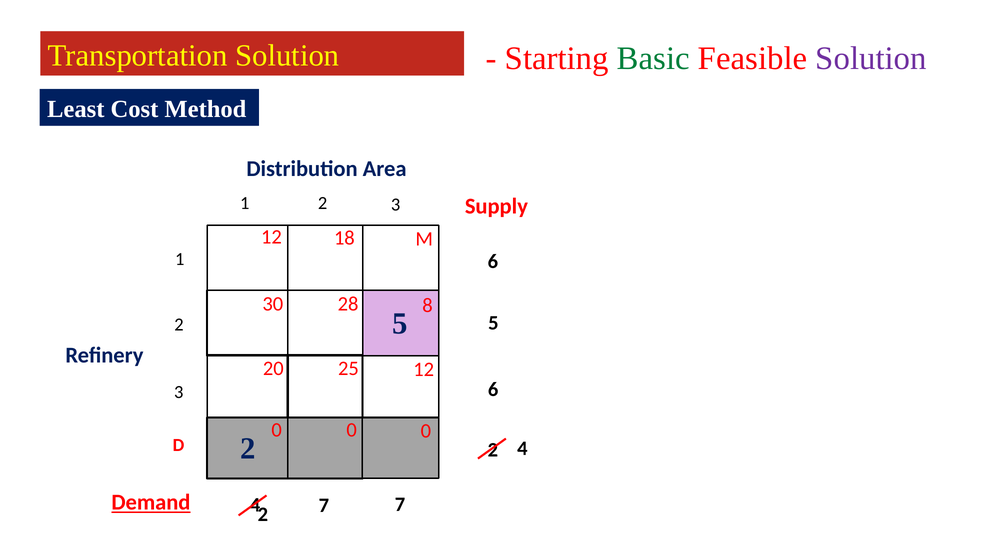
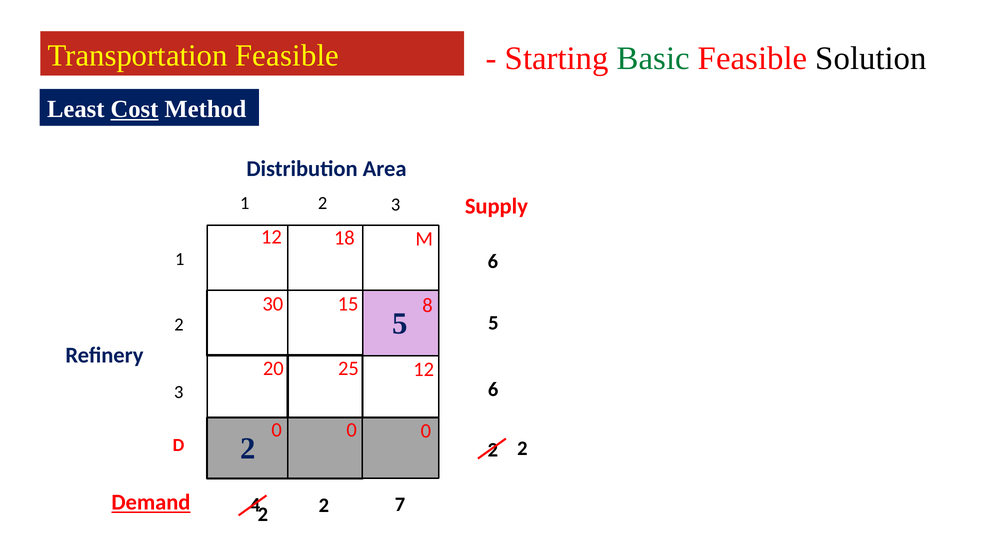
Transportation Solution: Solution -> Feasible (287, 55)
Solution colour: purple -> black (871, 58)
Cost underline: none -> present (134, 109)
28: 28 -> 15 (348, 304)
4: 4 -> 2 (522, 448)
4 7: 7 -> 2 (324, 505)
